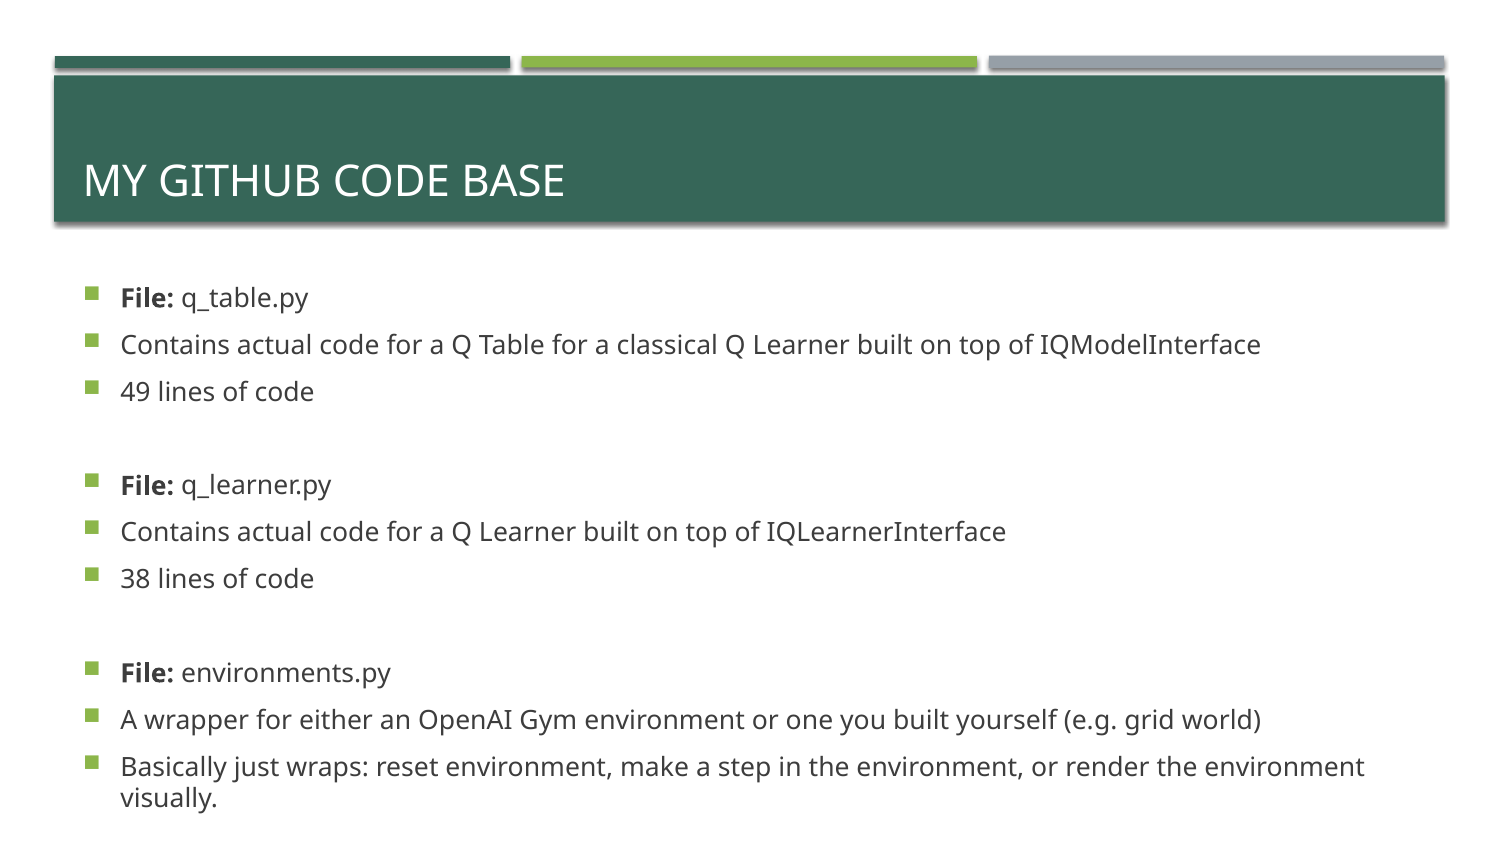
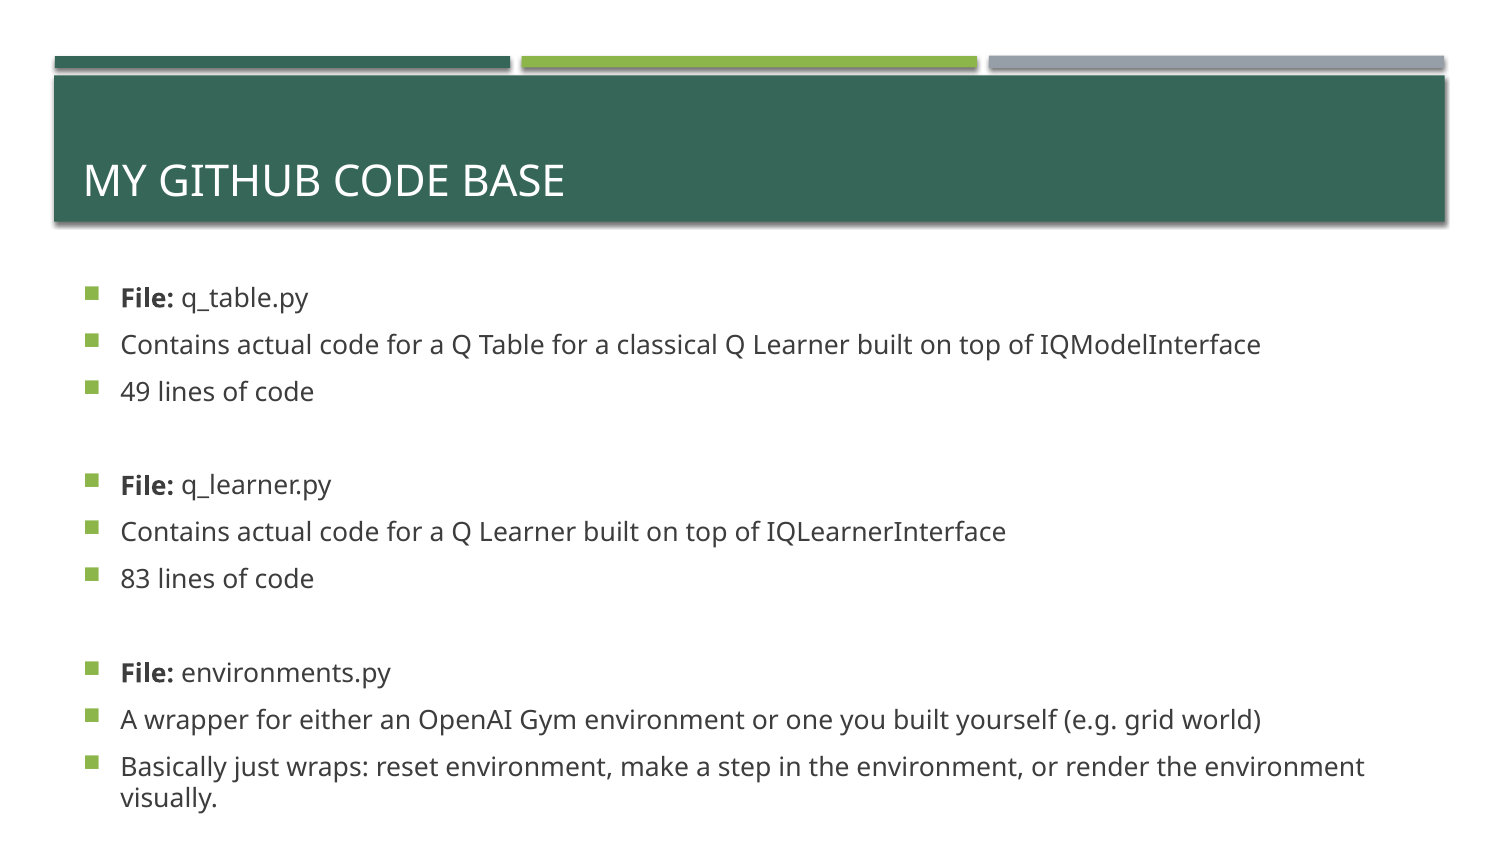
38: 38 -> 83 (135, 580)
